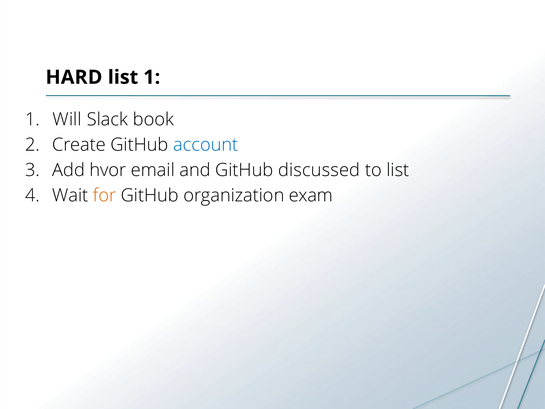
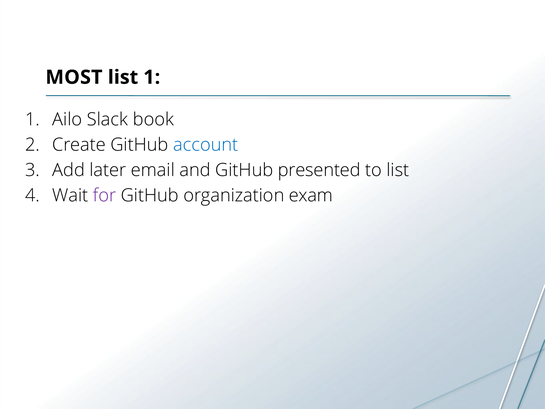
HARD: HARD -> MOST (74, 77)
Will: Will -> Ailo (67, 119)
hvor: hvor -> later (108, 170)
discussed: discussed -> presented (319, 170)
for colour: orange -> purple (105, 196)
